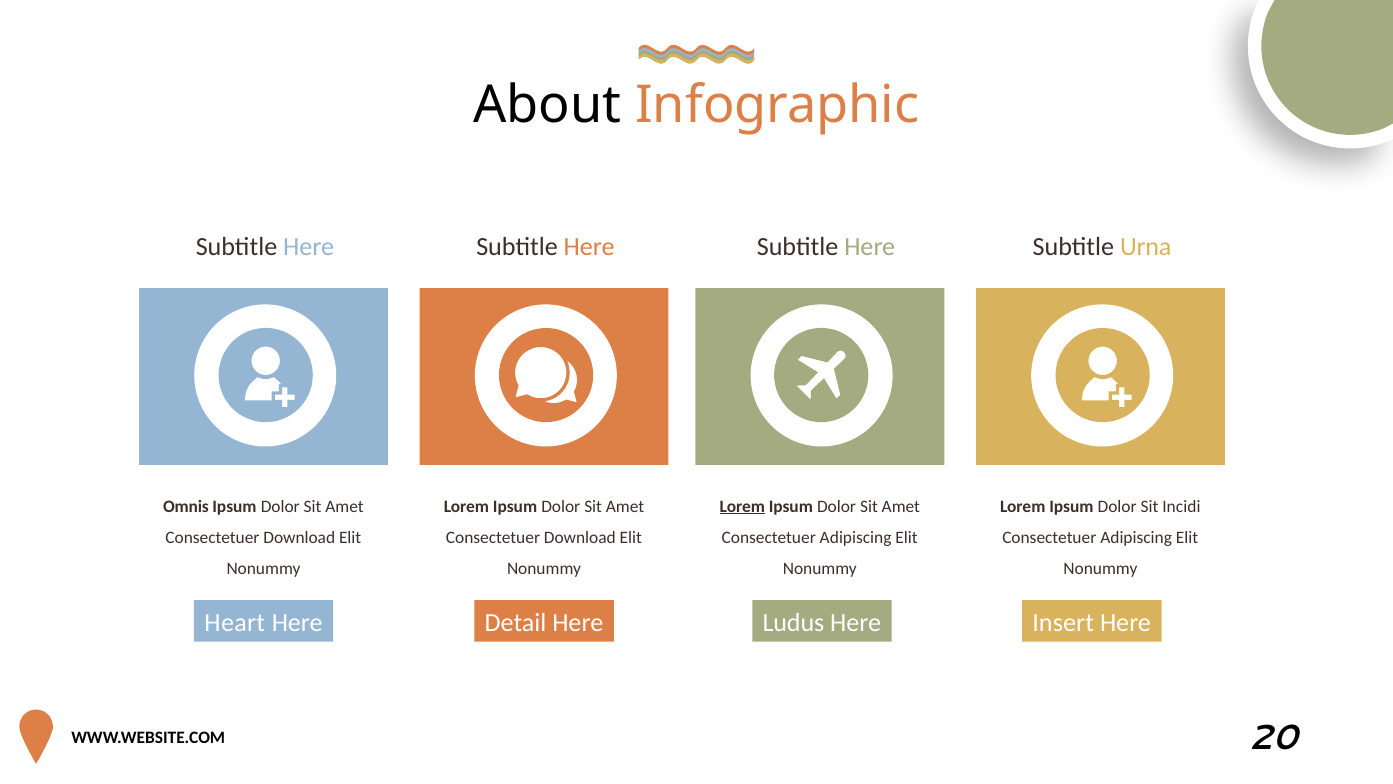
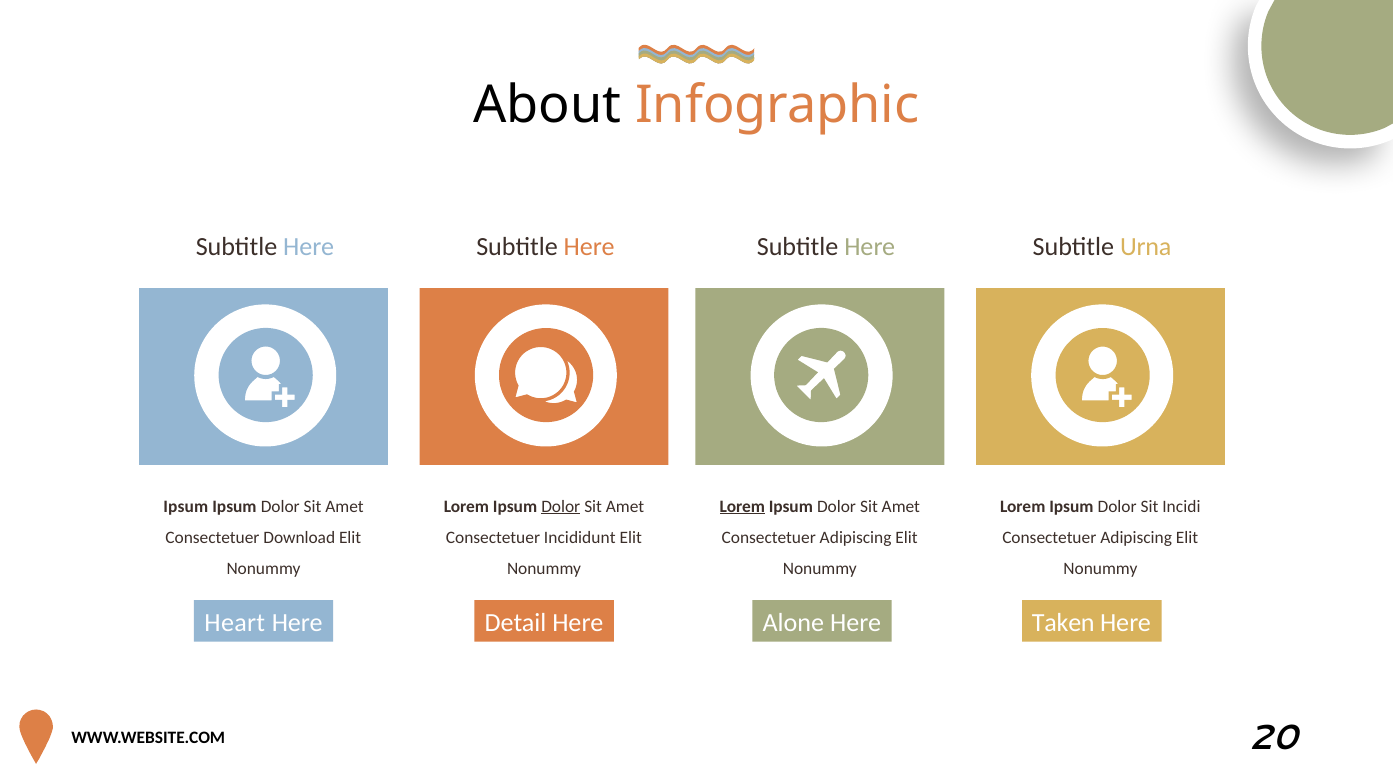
Omnis: Omnis -> Ipsum (186, 506)
Dolor underline: none -> present (561, 506)
Download: Download -> Incididunt (580, 537)
Ludus: Ludus -> Alone (793, 622)
Insert: Insert -> Taken (1063, 622)
